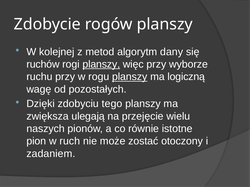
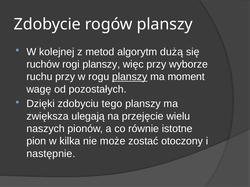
dany: dany -> dużą (172, 52)
planszy underline: present -> none (101, 64)
logiczną: logiczną -> moment (186, 77)
ruch: ruch -> kilka (70, 142)
zadaniem: zadaniem -> następnie (51, 154)
